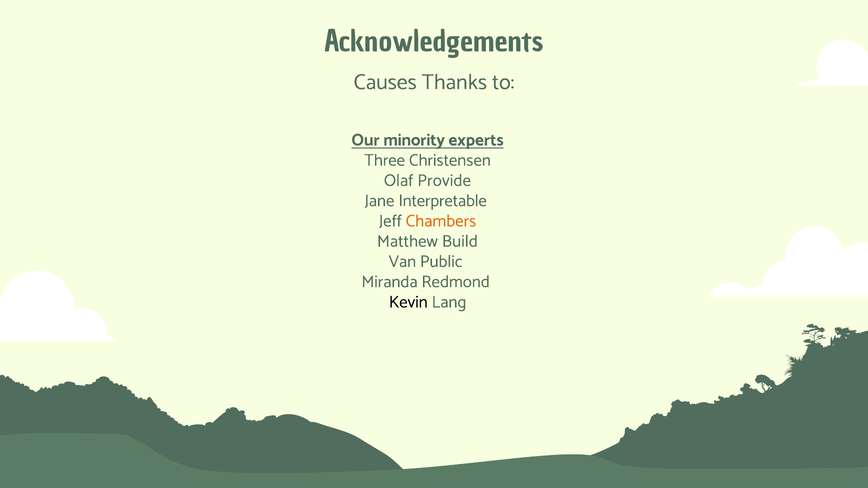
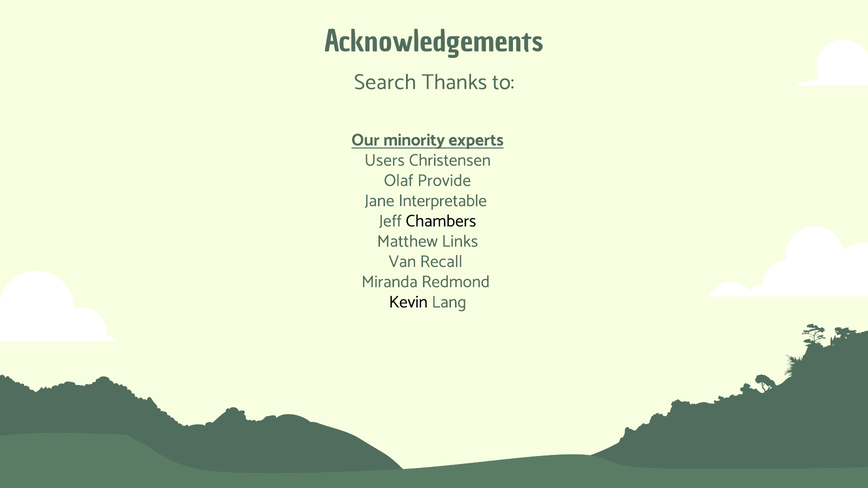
Causes: Causes -> Search (385, 82)
Three: Three -> Users (385, 160)
Chambers colour: orange -> black (441, 221)
Build: Build -> Links (460, 241)
Public: Public -> Recall (441, 261)
